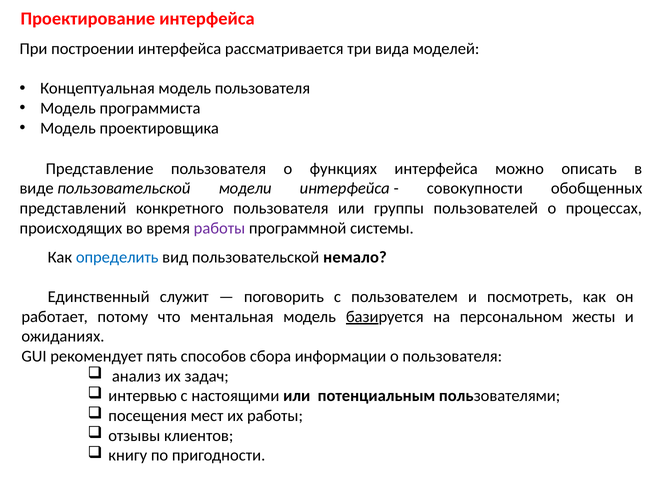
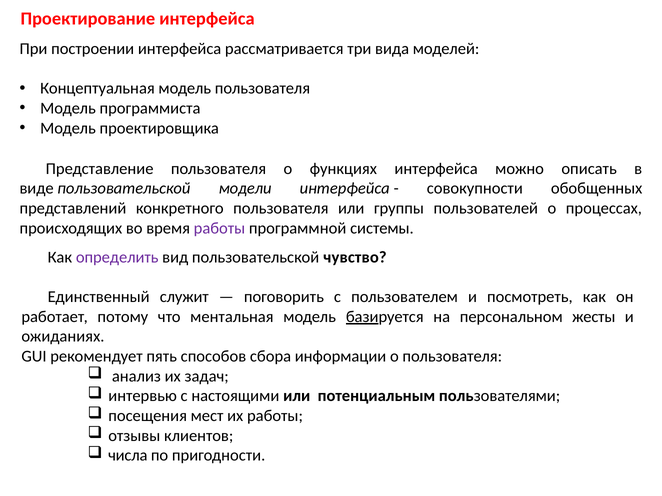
определить colour: blue -> purple (117, 257)
немало: немало -> чувство (355, 257)
книгу: книгу -> числа (128, 456)
